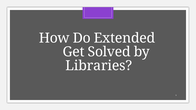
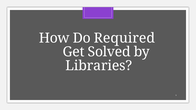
Extended: Extended -> Required (124, 38)
